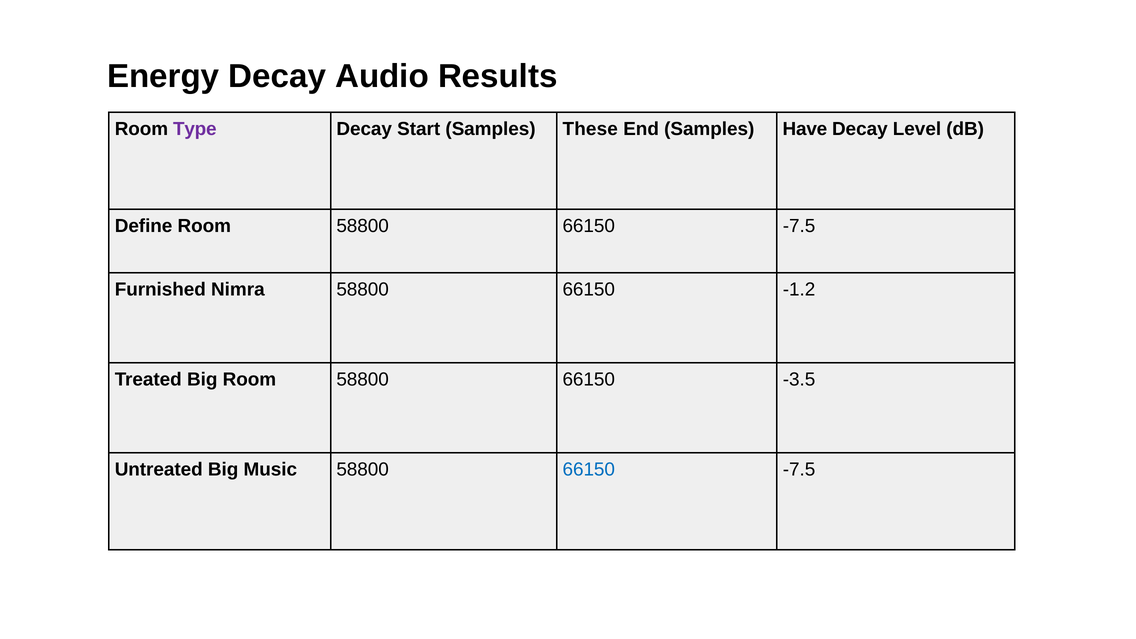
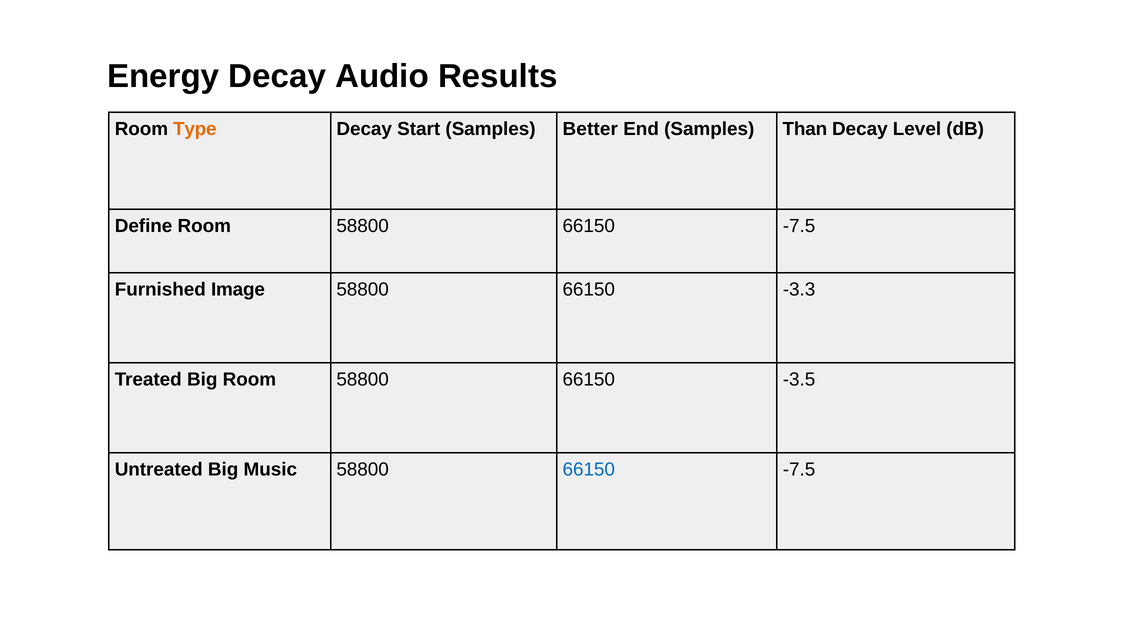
Type colour: purple -> orange (195, 129)
These: These -> Better (590, 129)
Have: Have -> Than (805, 129)
Nimra: Nimra -> Image (238, 290)
-1.2: -1.2 -> -3.3 (799, 290)
